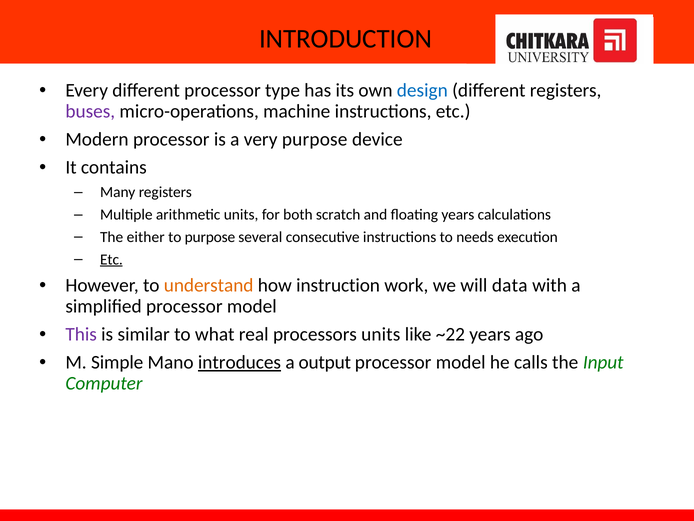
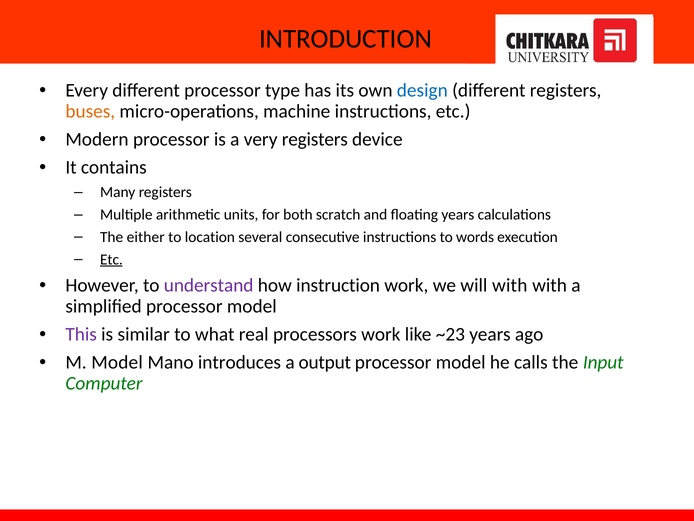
buses colour: purple -> orange (90, 111)
very purpose: purpose -> registers (315, 139)
to purpose: purpose -> location (210, 237)
needs: needs -> words (475, 237)
understand colour: orange -> purple (209, 285)
will data: data -> with (510, 285)
processors units: units -> work (381, 334)
~22: ~22 -> ~23 (450, 334)
M Simple: Simple -> Model (117, 362)
introduces underline: present -> none (239, 362)
